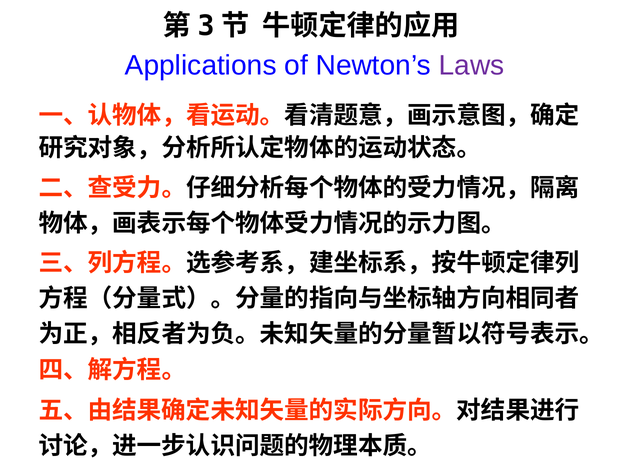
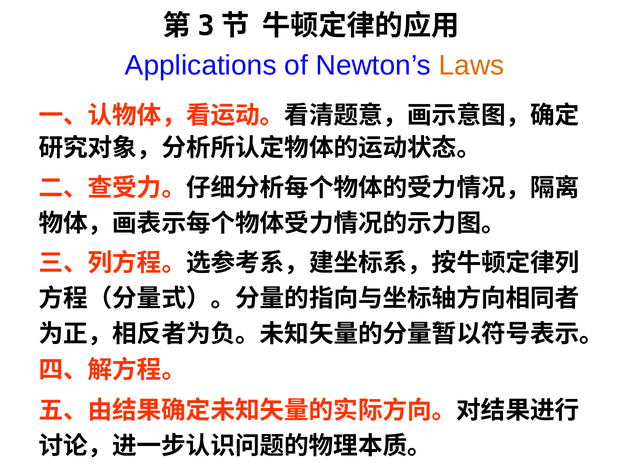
Laws colour: purple -> orange (472, 66)
